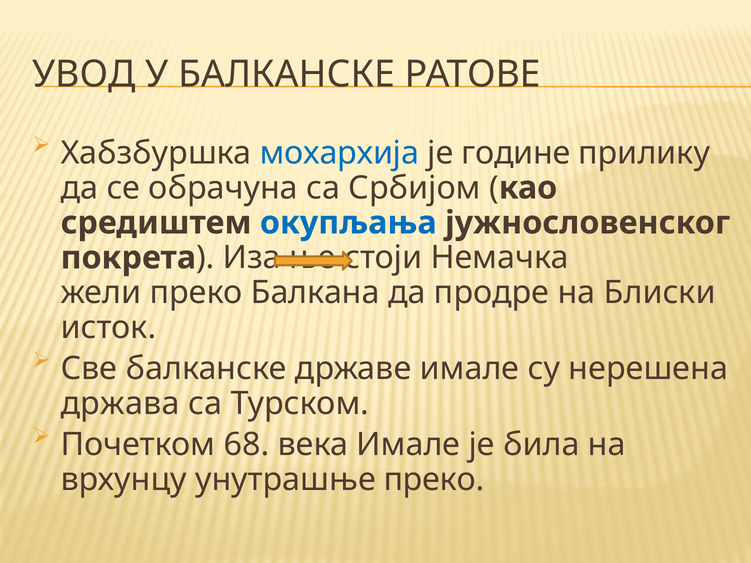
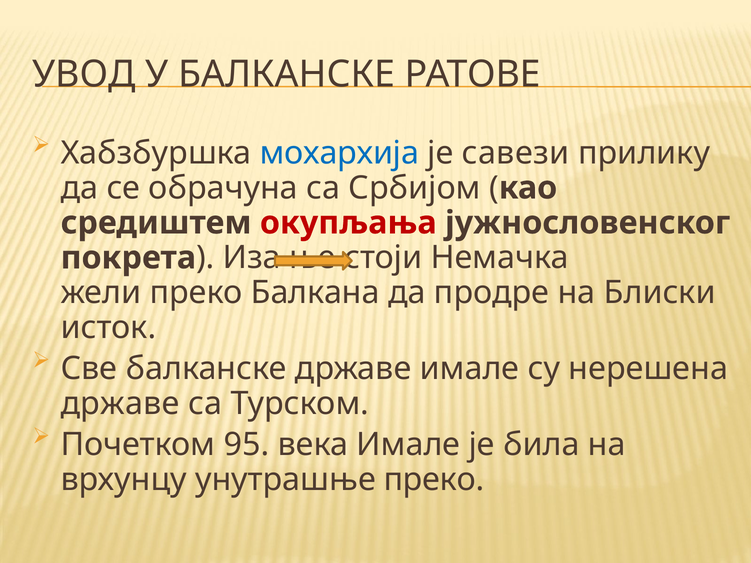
године: године -> савези (516, 153)
окупљања colour: blue -> red (348, 223)
држава: држава -> државе (120, 404)
68: 68 -> 95 (246, 445)
